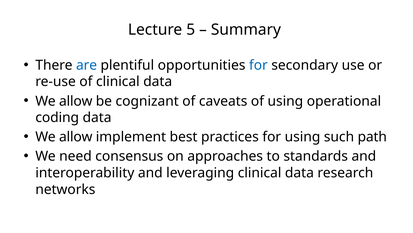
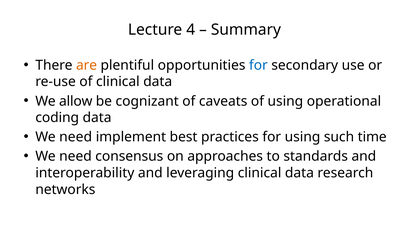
5: 5 -> 4 (191, 30)
are colour: blue -> orange (87, 65)
allow: allow -> need (76, 137)
path: path -> time (372, 137)
